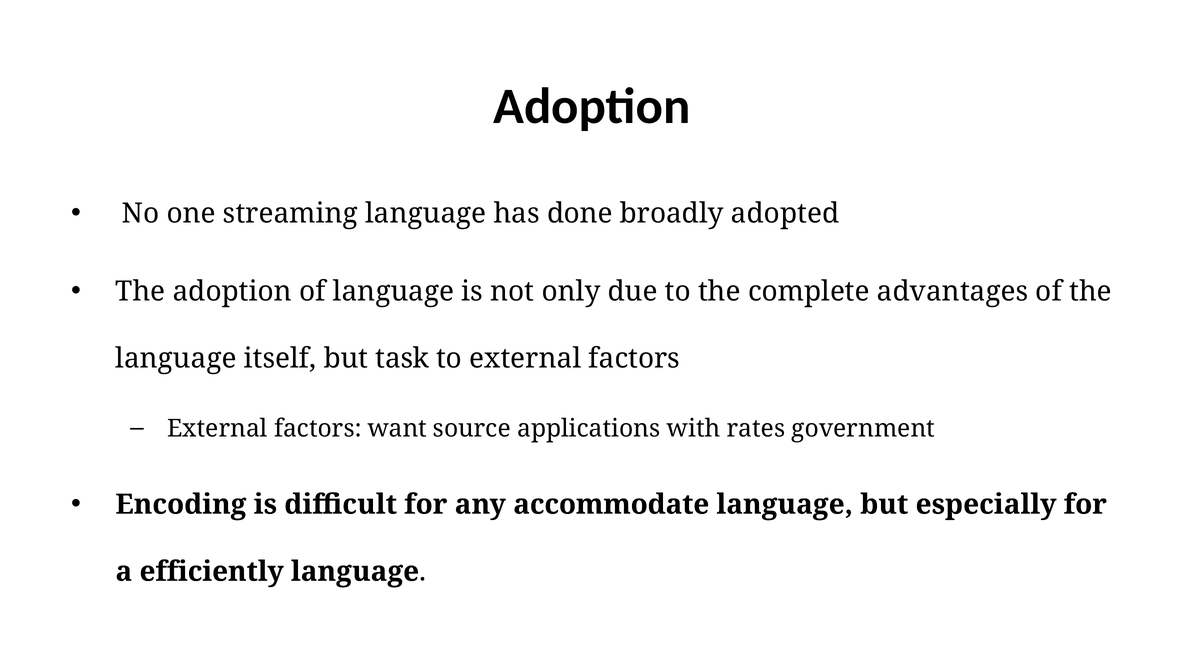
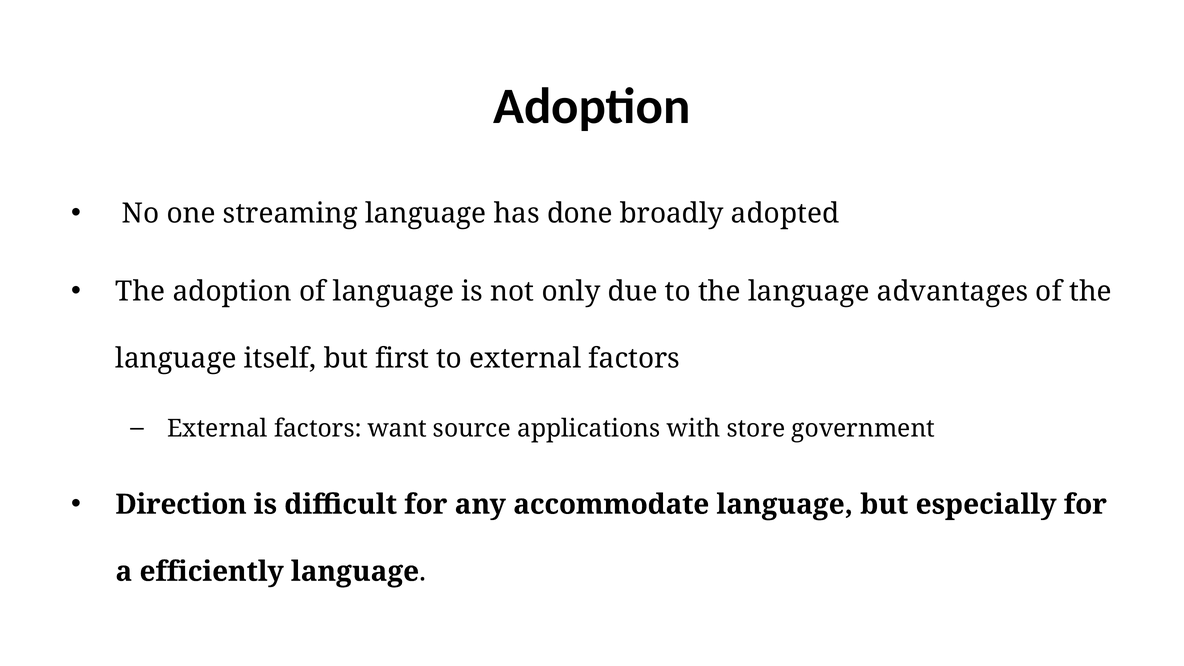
to the complete: complete -> language (809, 291)
task: task -> first (402, 358)
rates: rates -> store (756, 429)
Encoding: Encoding -> Direction (181, 505)
